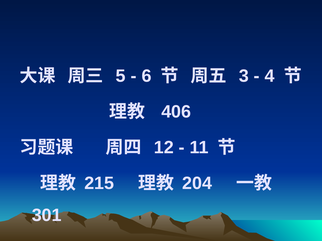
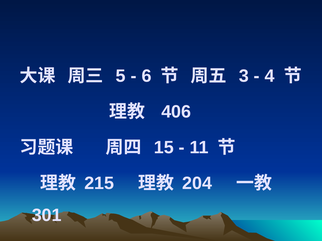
12: 12 -> 15 (164, 148)
